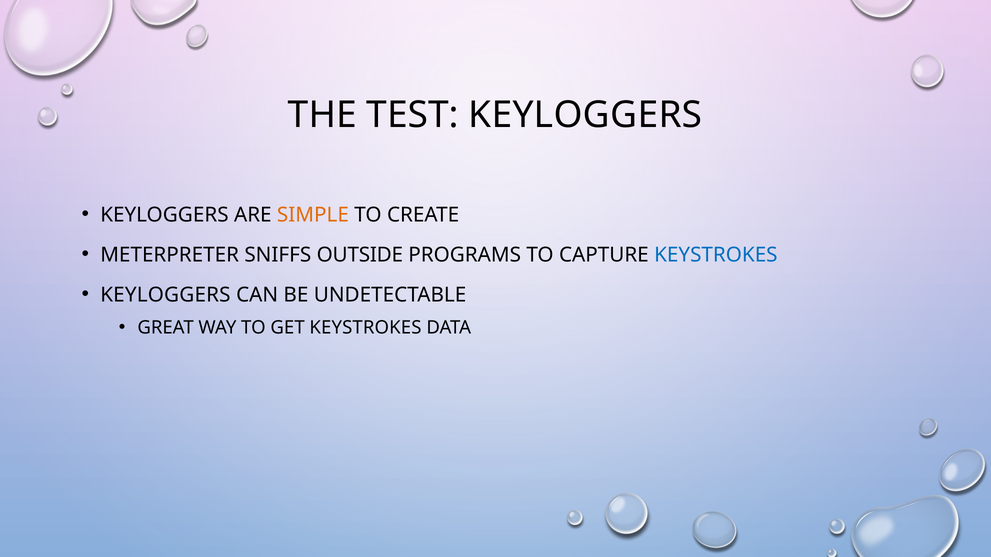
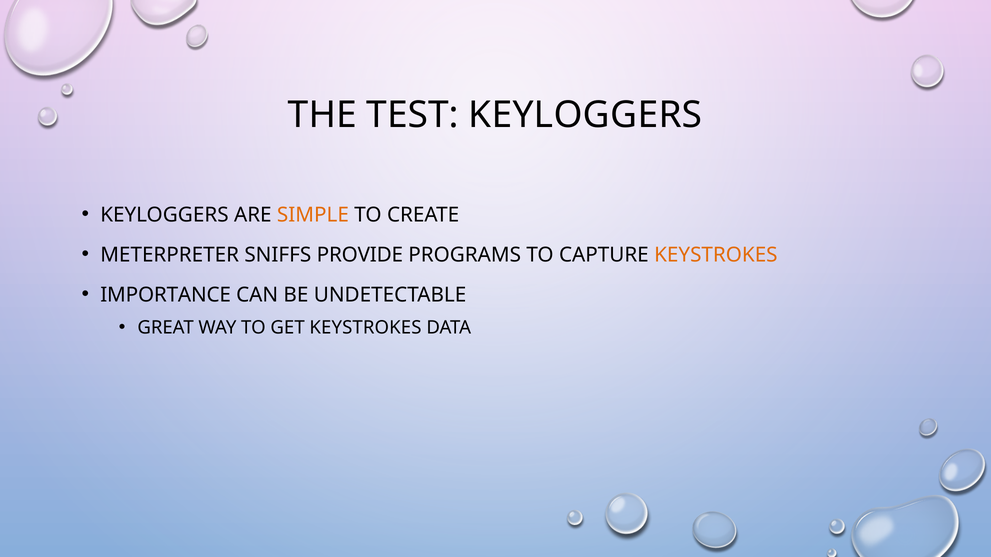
OUTSIDE: OUTSIDE -> PROVIDE (360, 255)
KEYSTROKES colour: blue -> orange (716, 255)
KEYLOGGERS: KEYLOGGERS -> IMPORTANCE (166, 295)
